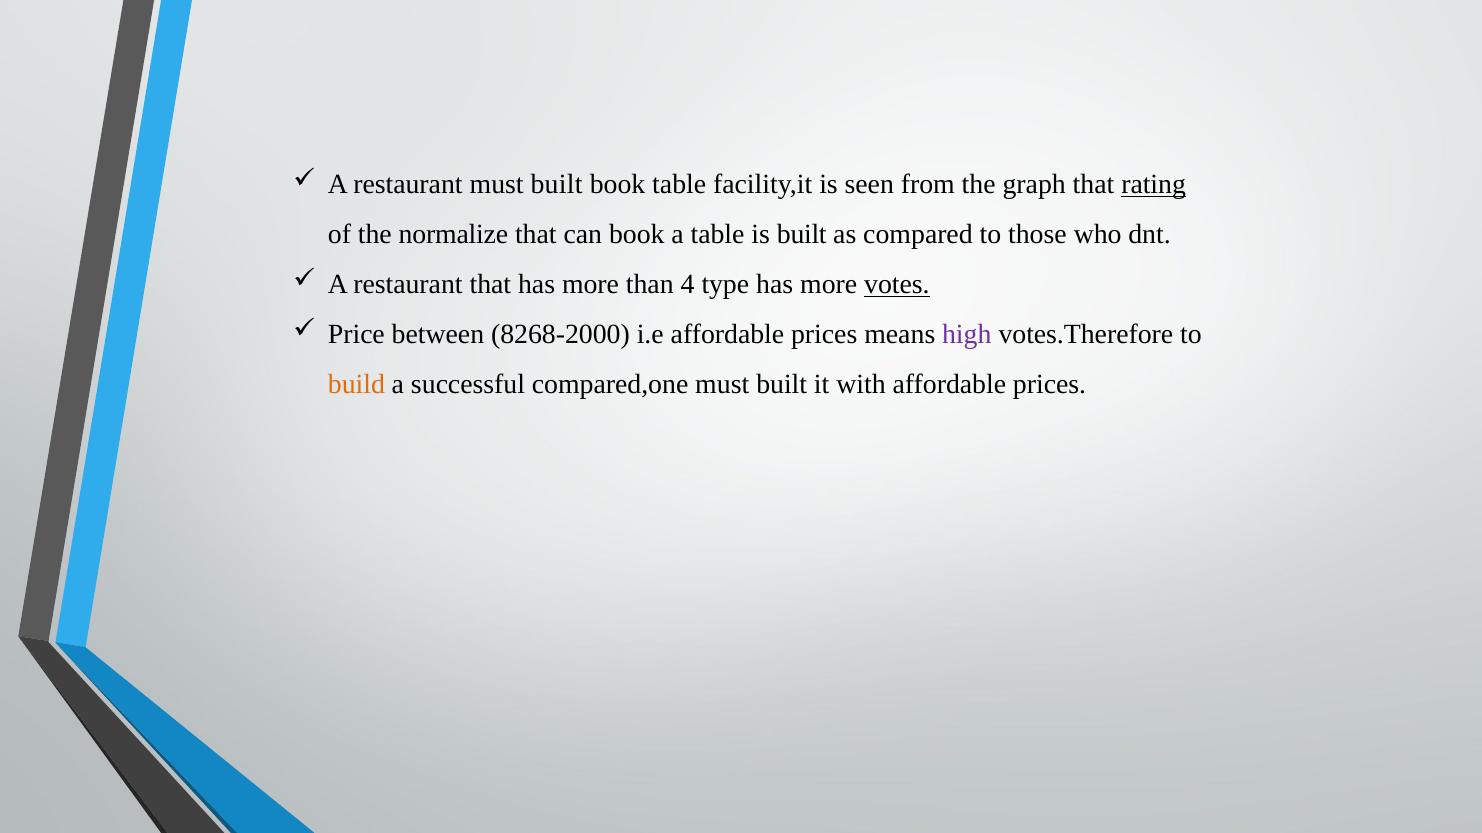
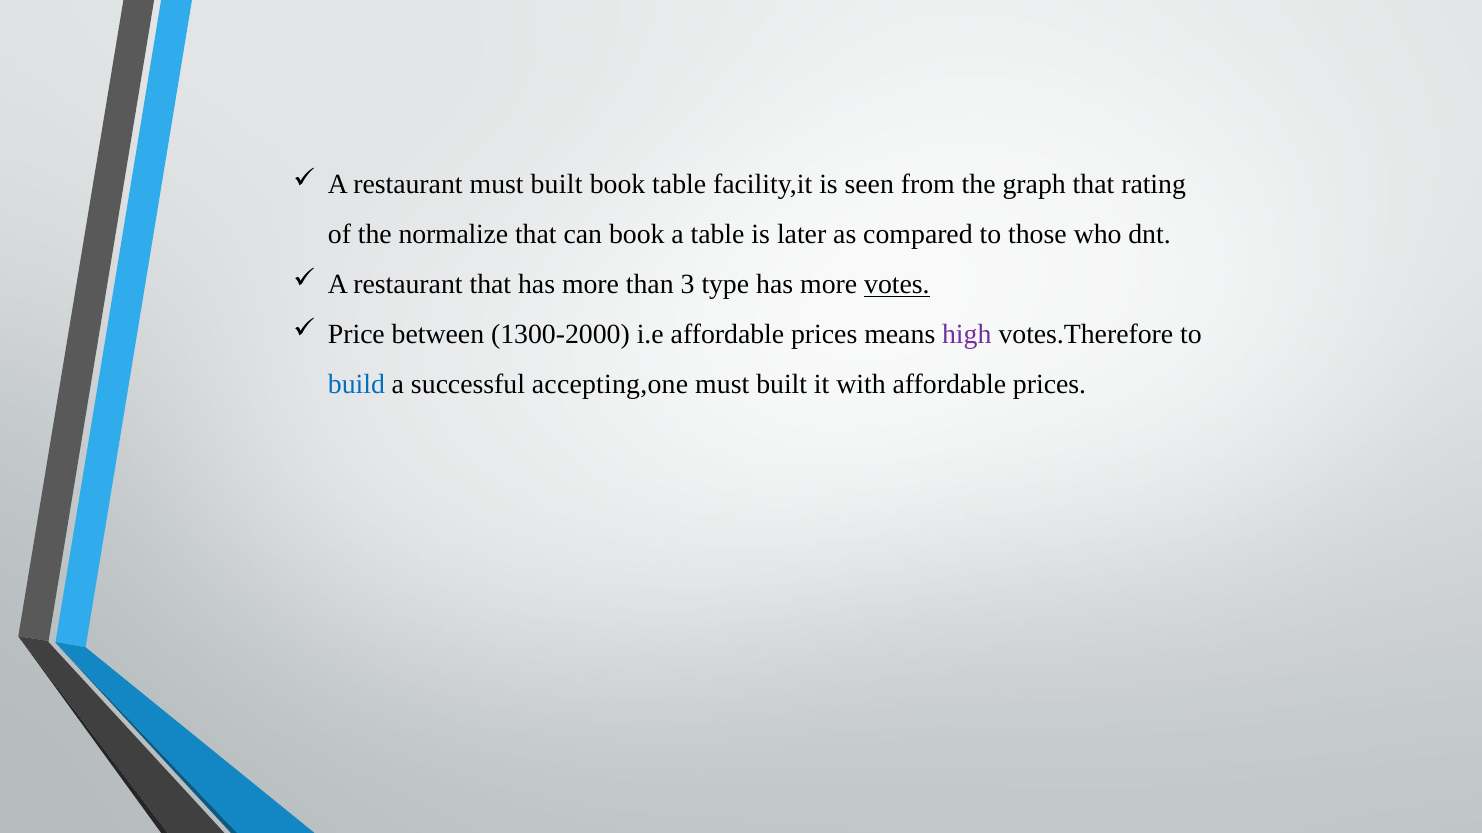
rating underline: present -> none (1154, 185)
is built: built -> later (802, 235)
4: 4 -> 3 (688, 285)
8268-2000: 8268-2000 -> 1300-2000 (560, 335)
build colour: orange -> blue (356, 385)
compared,one: compared,one -> accepting,one (610, 385)
